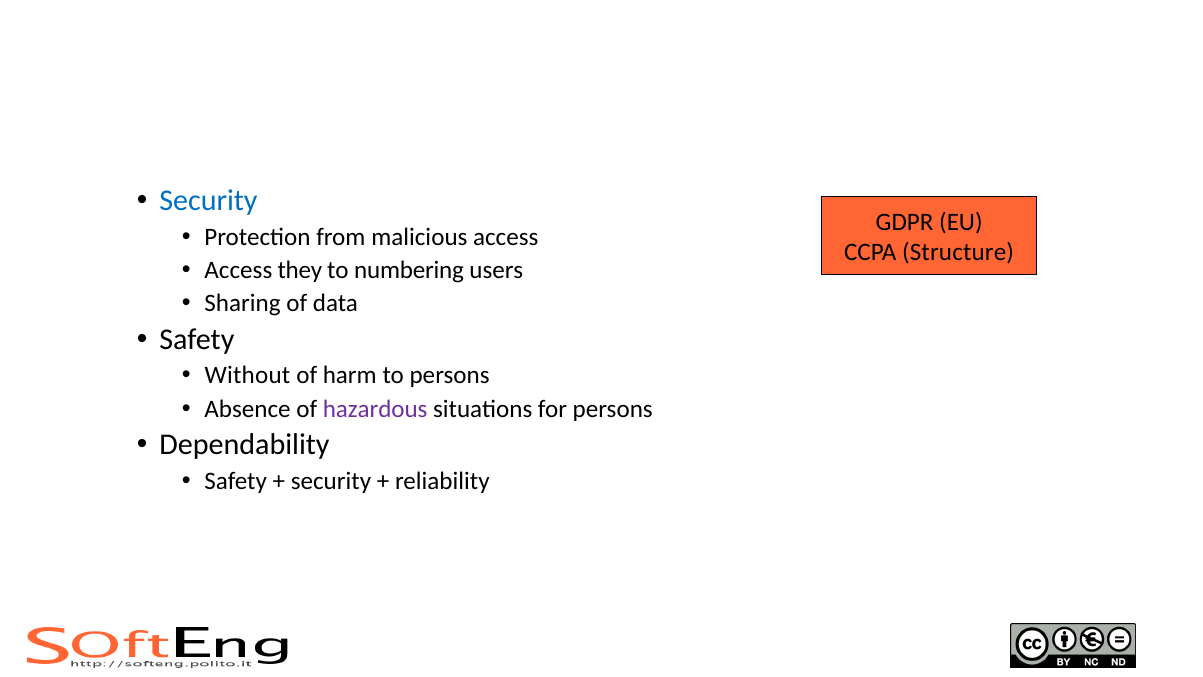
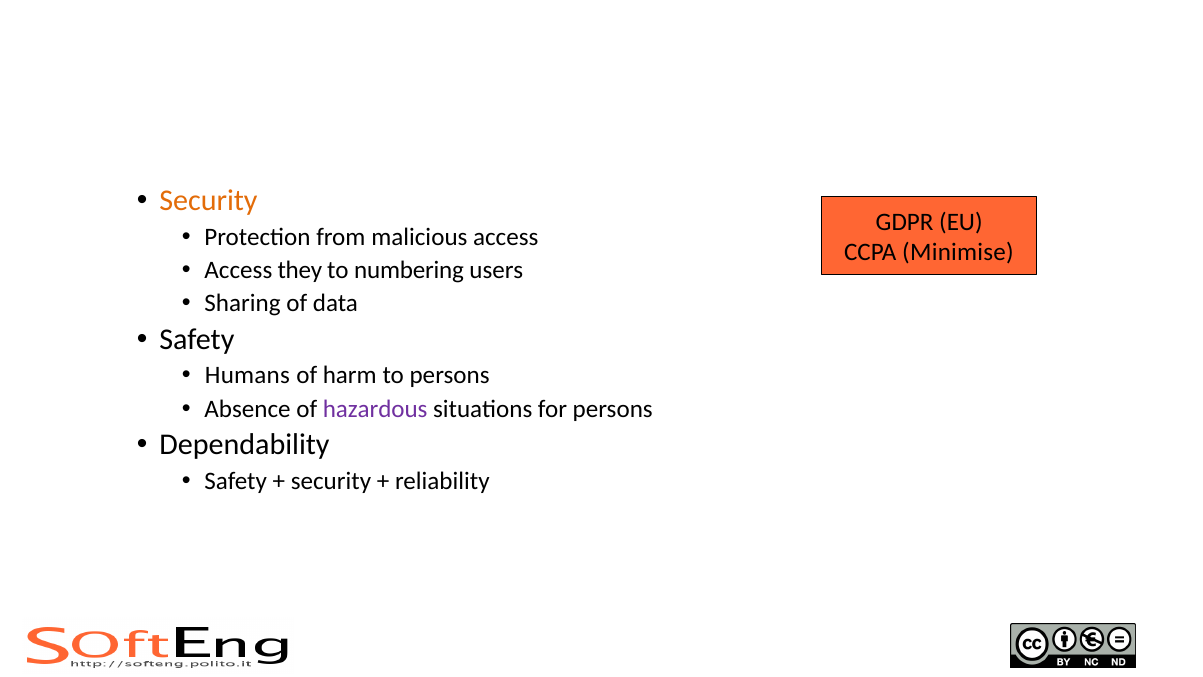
Security colour: blue -> orange (208, 201)
Structure: Structure -> Minimise (958, 252)
Without: Without -> Humans (247, 375)
